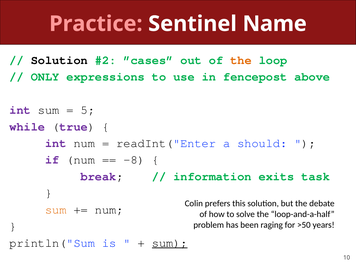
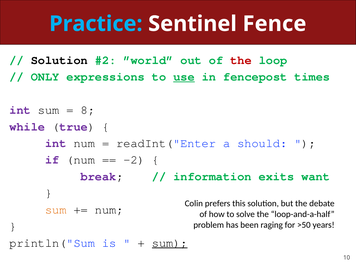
Practice colour: pink -> light blue (96, 24)
Name: Name -> Fence (274, 24)
”cases: ”cases -> ”world (148, 60)
the colour: orange -> red (241, 60)
use underline: none -> present (184, 77)
above: above -> times (312, 77)
5: 5 -> 8 (88, 110)
-8: -8 -> -2 (134, 160)
task: task -> want (316, 176)
